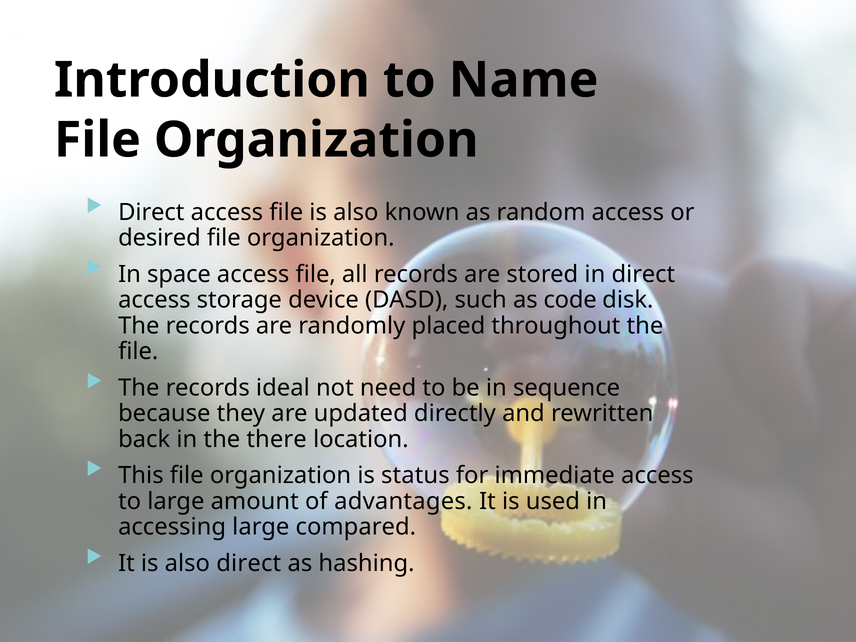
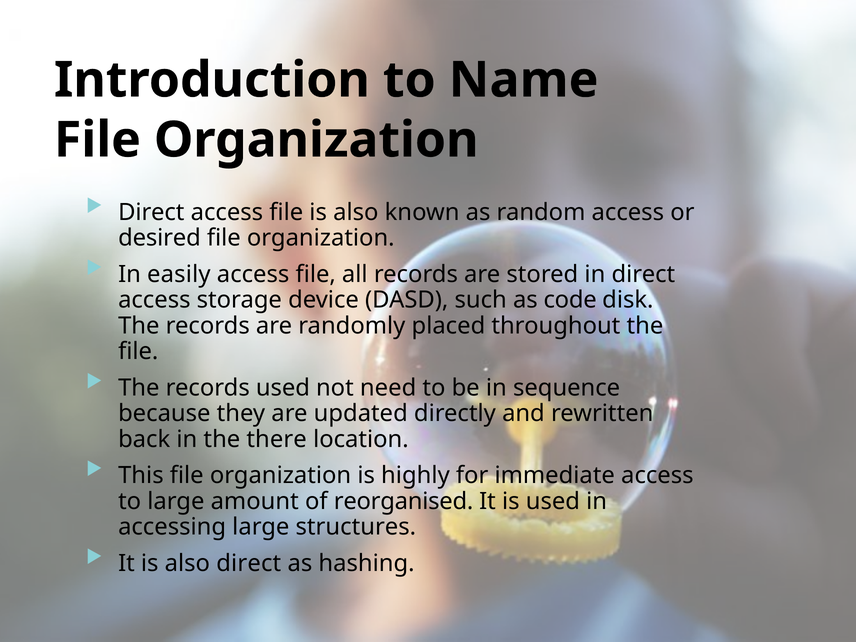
space: space -> easily (179, 274)
records ideal: ideal -> used (283, 388)
status: status -> highly (415, 476)
advantages: advantages -> reorganised (404, 501)
compared: compared -> structures (356, 527)
